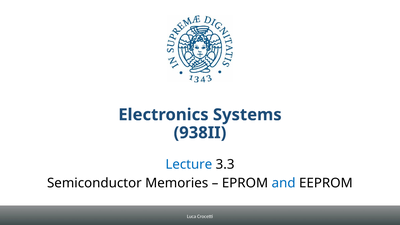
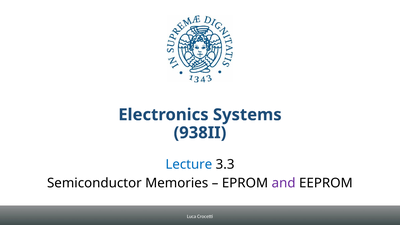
and colour: blue -> purple (284, 183)
